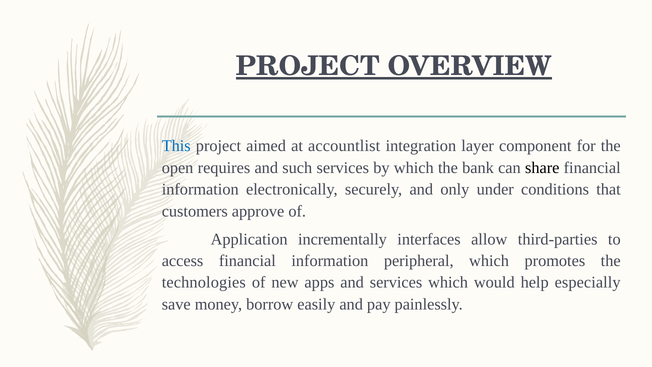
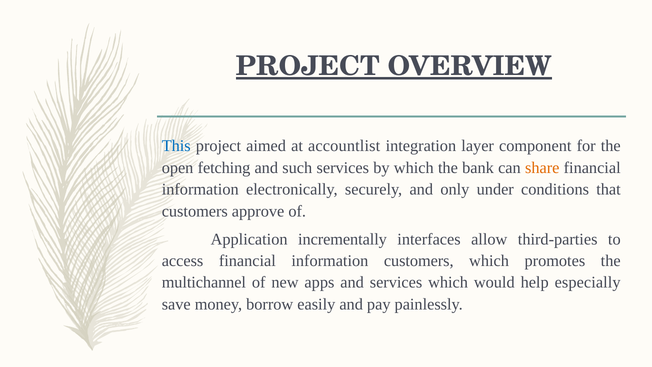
requires: requires -> fetching (224, 168)
share colour: black -> orange (542, 168)
information peripheral: peripheral -> customers (419, 261)
technologies: technologies -> multichannel (204, 282)
